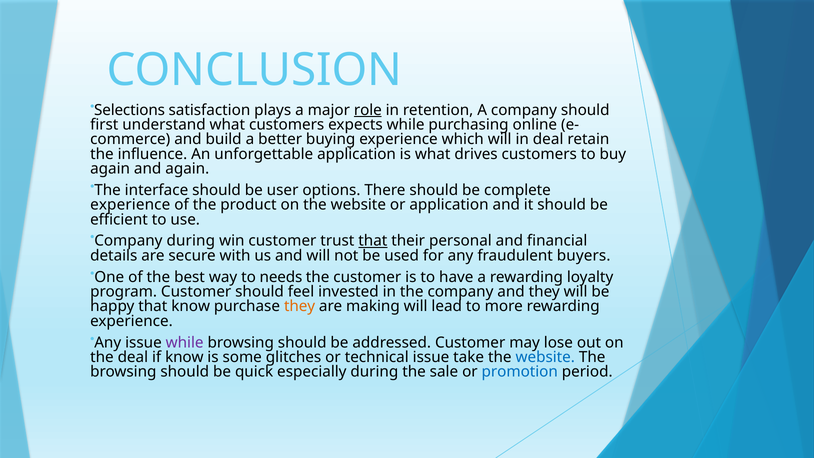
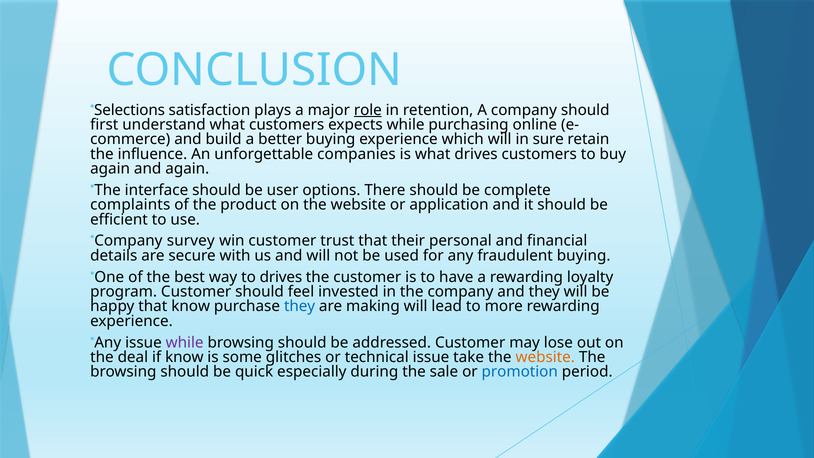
in deal: deal -> sure (548, 139)
unforgettable application: application -> companies (356, 154)
experience: experience -> complaints (130, 205)
Company during: during -> survey (191, 241)
that underline: present -> none (373, 241)
fraudulent buyers: buyers -> buying (584, 256)
to needs: needs -> drives (281, 277)
they colour: orange -> blue (300, 306)
website colour: blue -> orange (545, 357)
